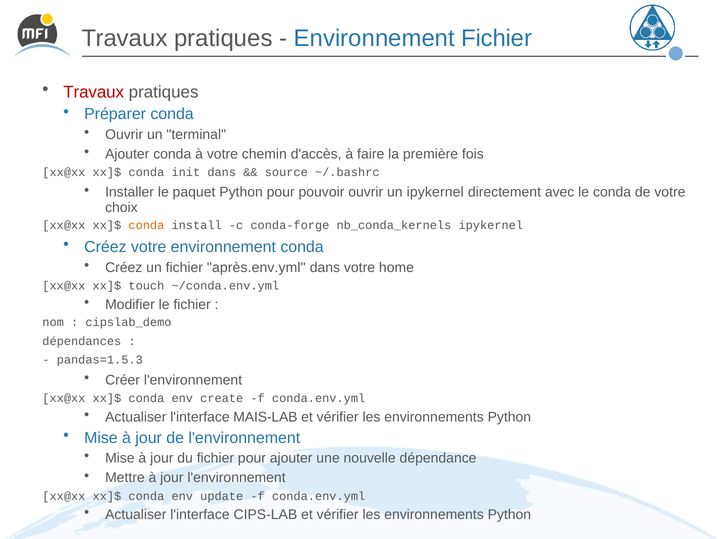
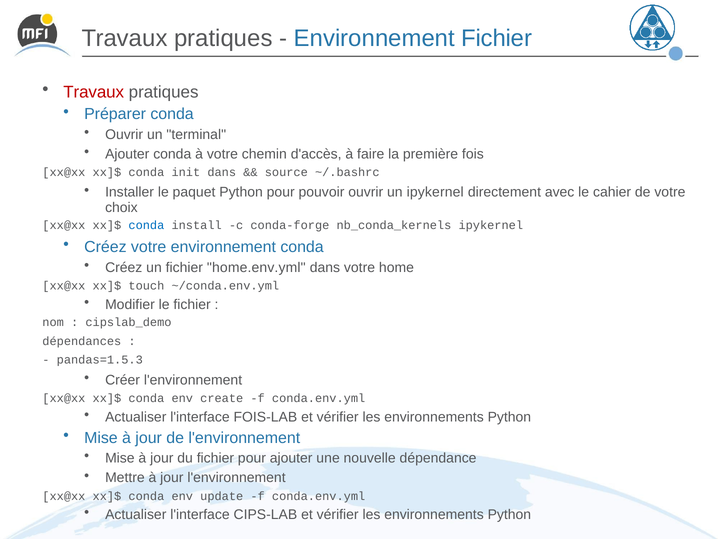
le conda: conda -> cahier (612, 192)
conda colour: orange -> blue (146, 225)
après.env.yml: après.env.yml -> home.env.yml (256, 267)
MAIS-LAB: MAIS-LAB -> FOIS-LAB (265, 417)
